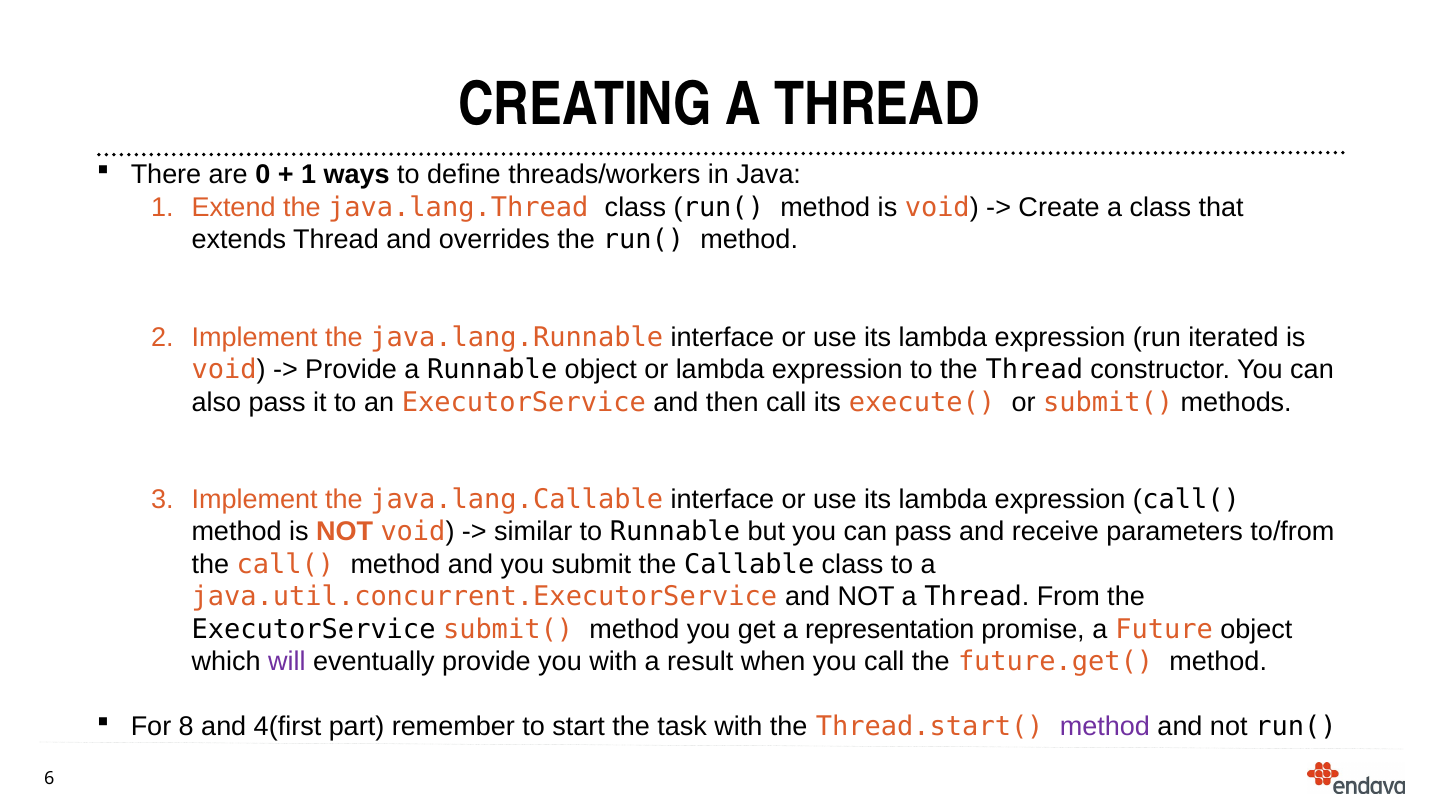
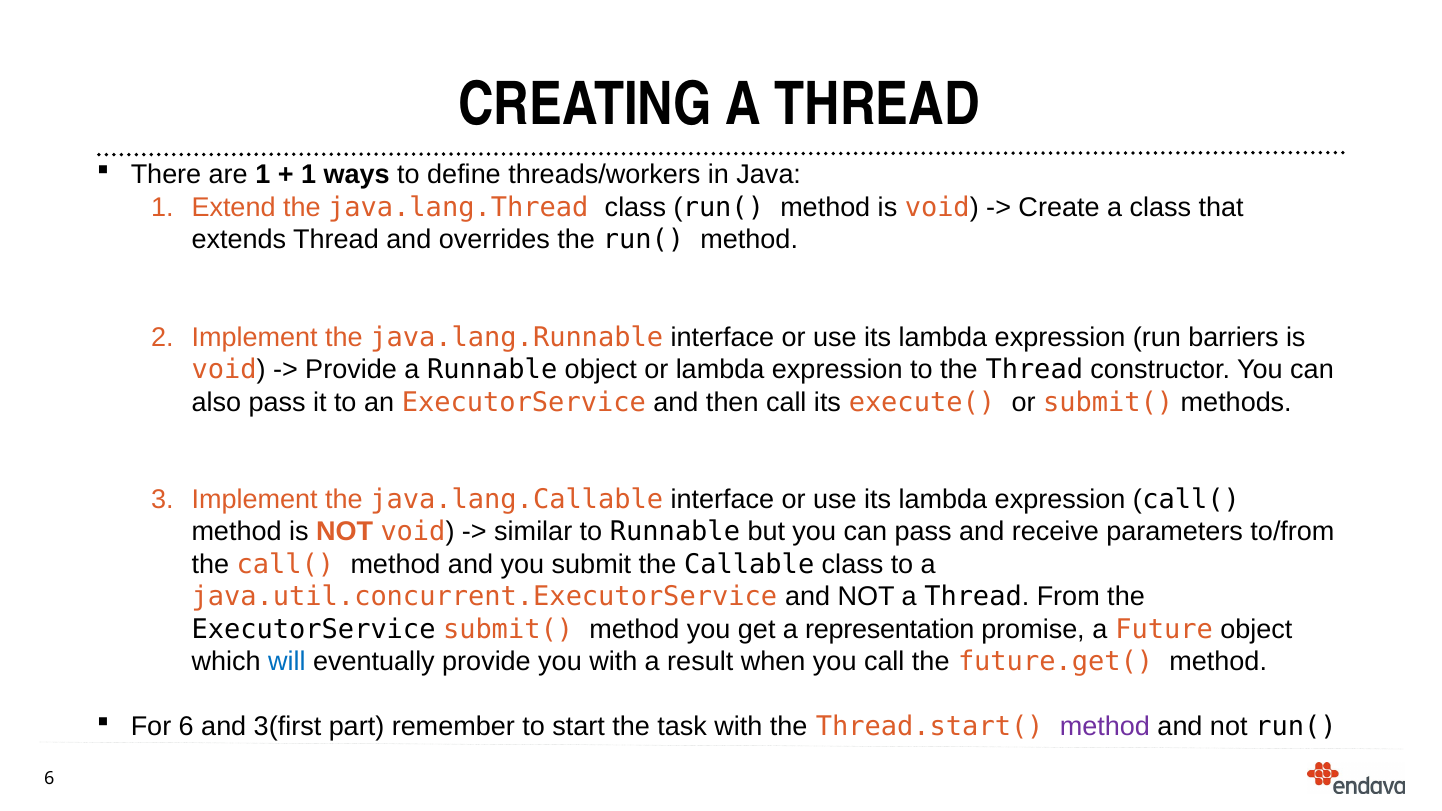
are 0: 0 -> 1 (263, 175)
iterated: iterated -> barriers (1234, 337)
will colour: purple -> blue (287, 662)
For 8: 8 -> 6 (186, 727)
4(first: 4(first -> 3(first (288, 727)
